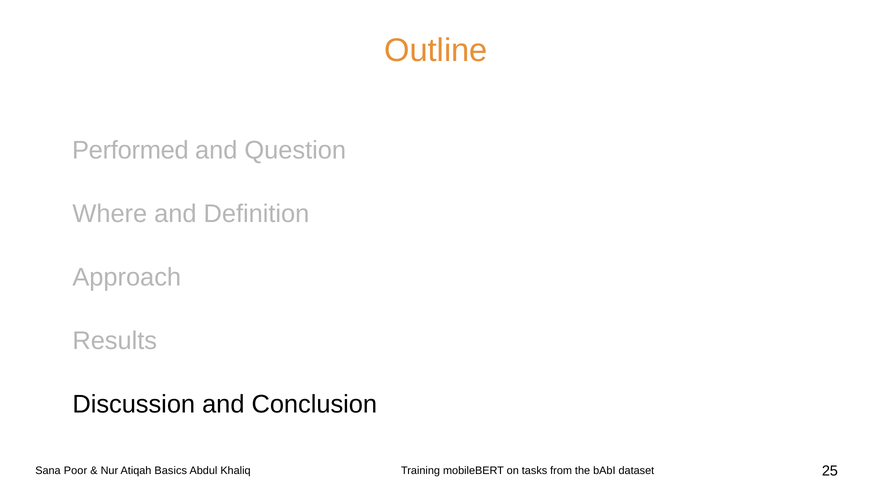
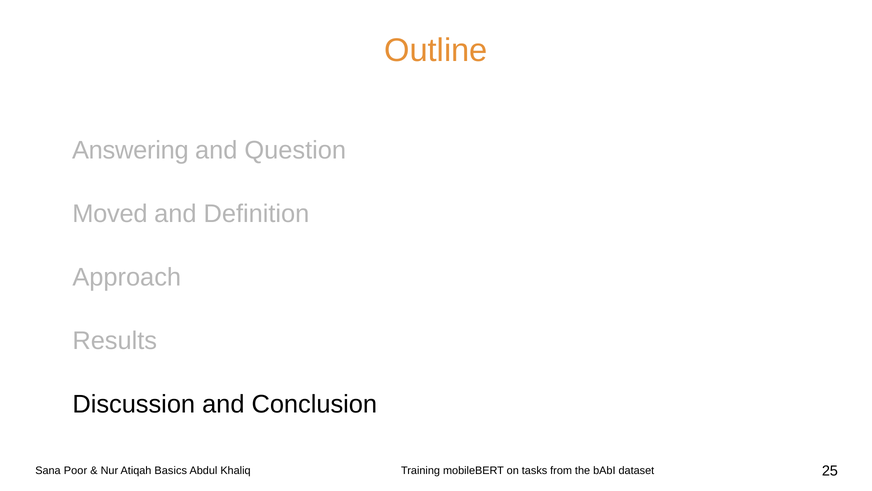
Performed: Performed -> Answering (130, 150)
Where: Where -> Moved (110, 214)
